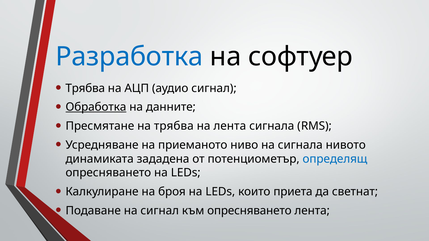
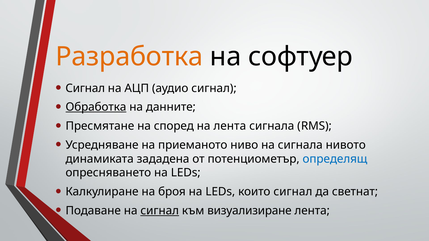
Разработка colour: blue -> orange (129, 57)
Трябва: Трябва -> Сигнал (85, 88)
на трябва: трябва -> според (174, 126)
които приета: приета -> сигнал (293, 192)
сигнал underline: none -> present (160, 211)
към опресняването: опресняването -> визуализиране (249, 211)
